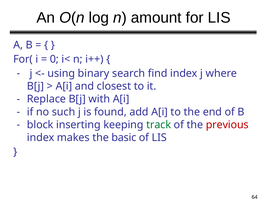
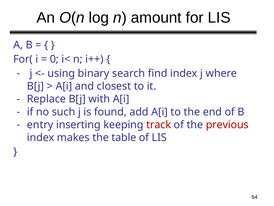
block: block -> entry (40, 124)
track colour: green -> red (159, 124)
basic: basic -> table (124, 137)
